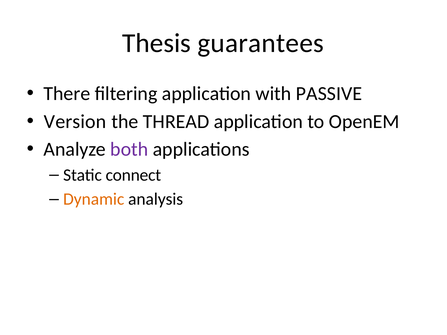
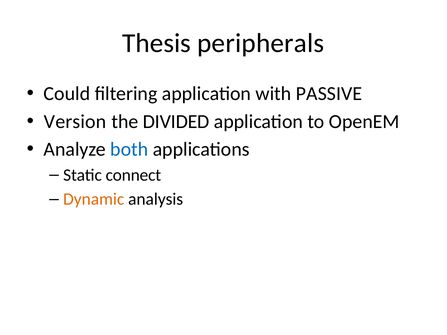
guarantees: guarantees -> peripherals (261, 43)
There: There -> Could (67, 94)
THREAD: THREAD -> DIVIDED (176, 122)
both colour: purple -> blue (129, 149)
